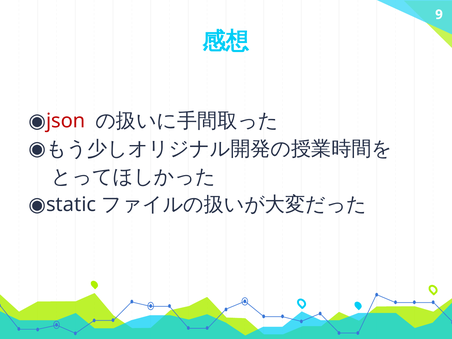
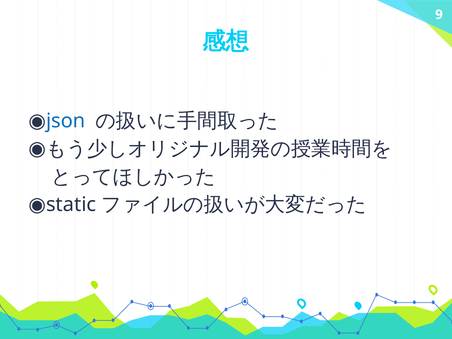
json colour: red -> blue (66, 121)
